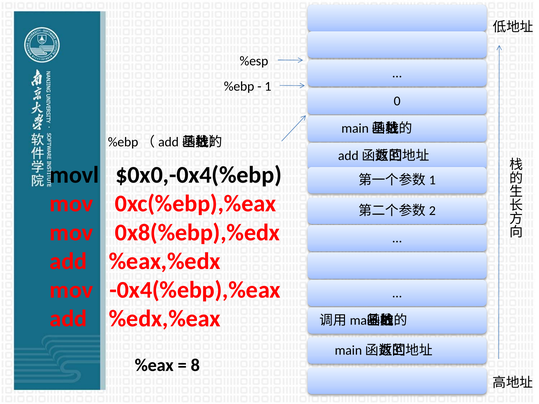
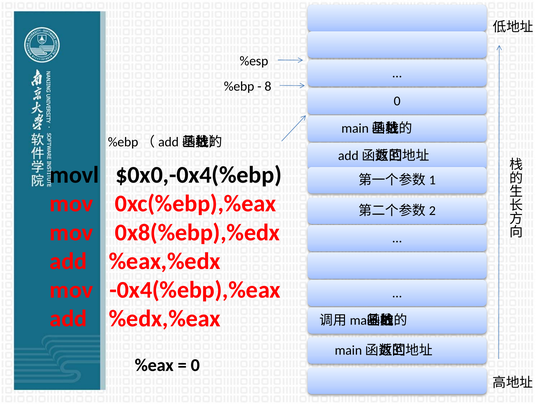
1: 1 -> 8 (268, 86)
8: 8 -> 0 (195, 365)
